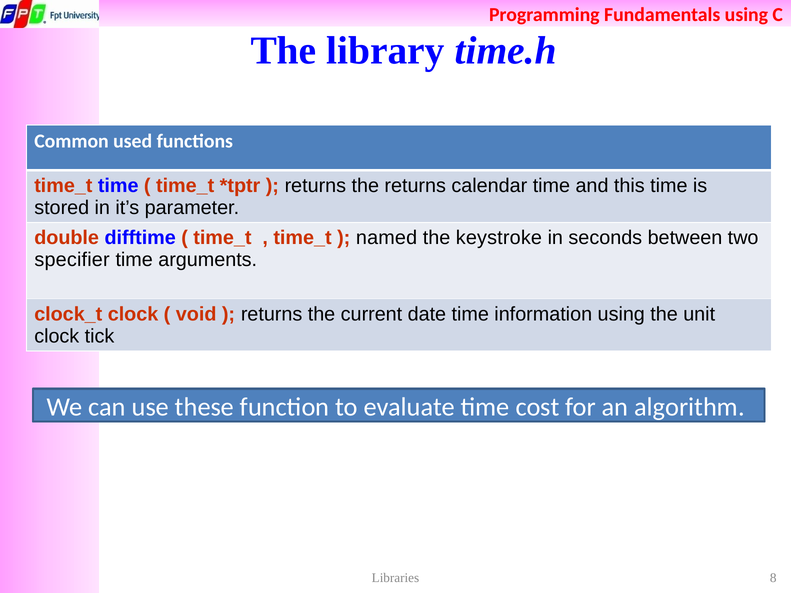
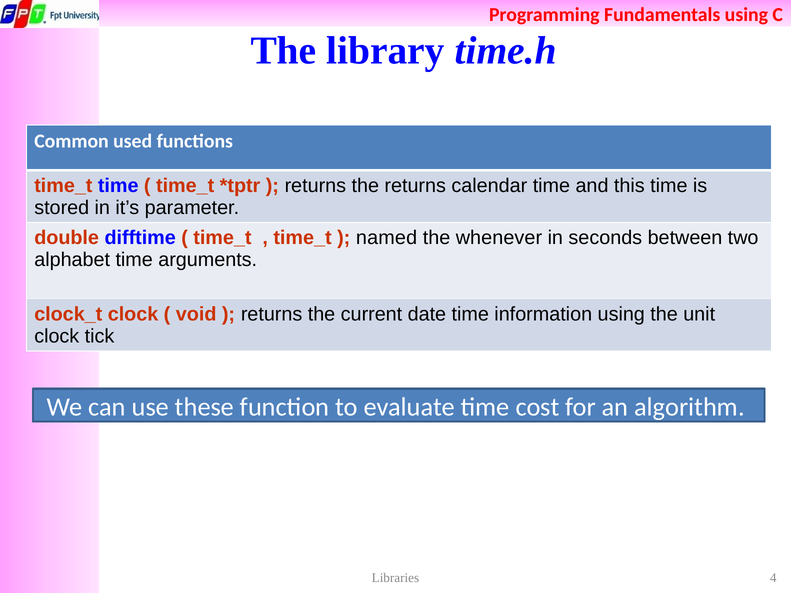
keystroke: keystroke -> whenever (499, 238)
specifier: specifier -> alphabet (72, 260)
8: 8 -> 4 (773, 578)
